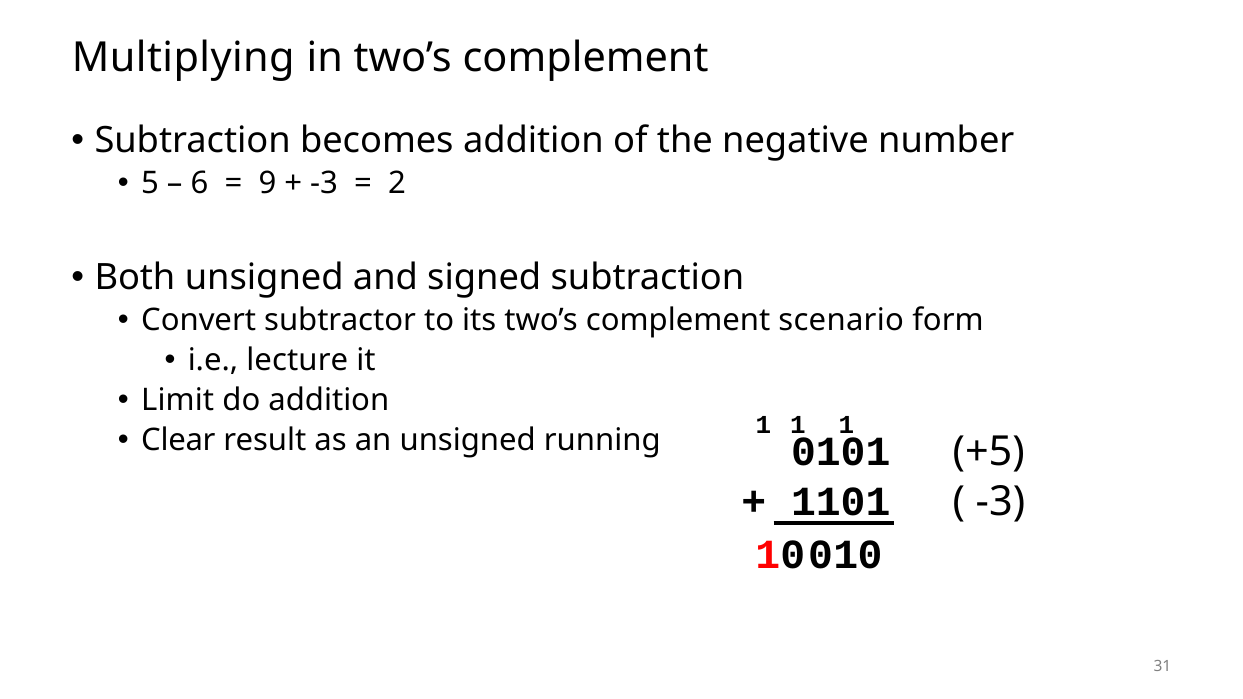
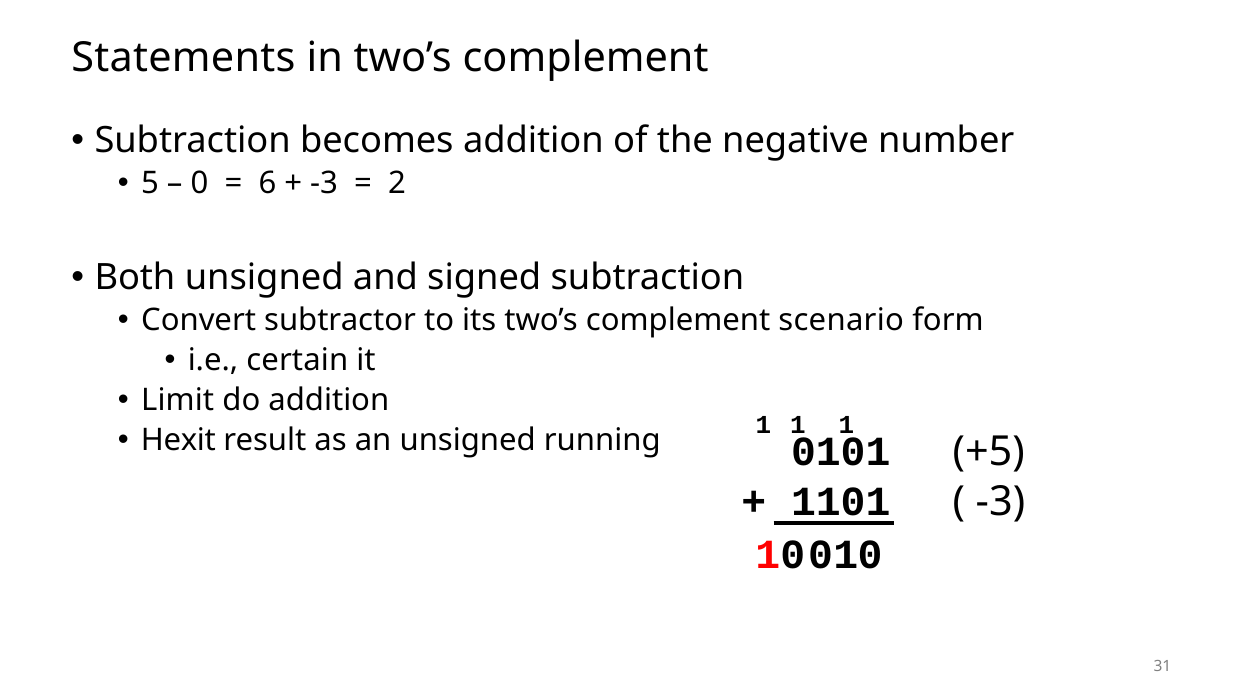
Multiplying: Multiplying -> Statements (183, 58)
6: 6 -> 0 (200, 183)
9: 9 -> 6 (267, 183)
lecture: lecture -> certain (297, 361)
Clear: Clear -> Hexit (178, 441)
